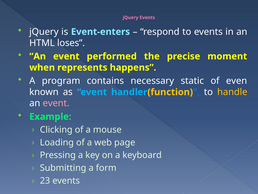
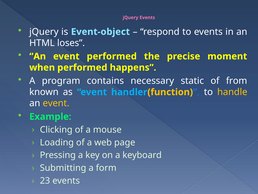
Event-enters: Event-enters -> Event-object (100, 32)
when represents: represents -> performed (82, 67)
even: even -> from (237, 81)
event colour: pink -> yellow (56, 103)
